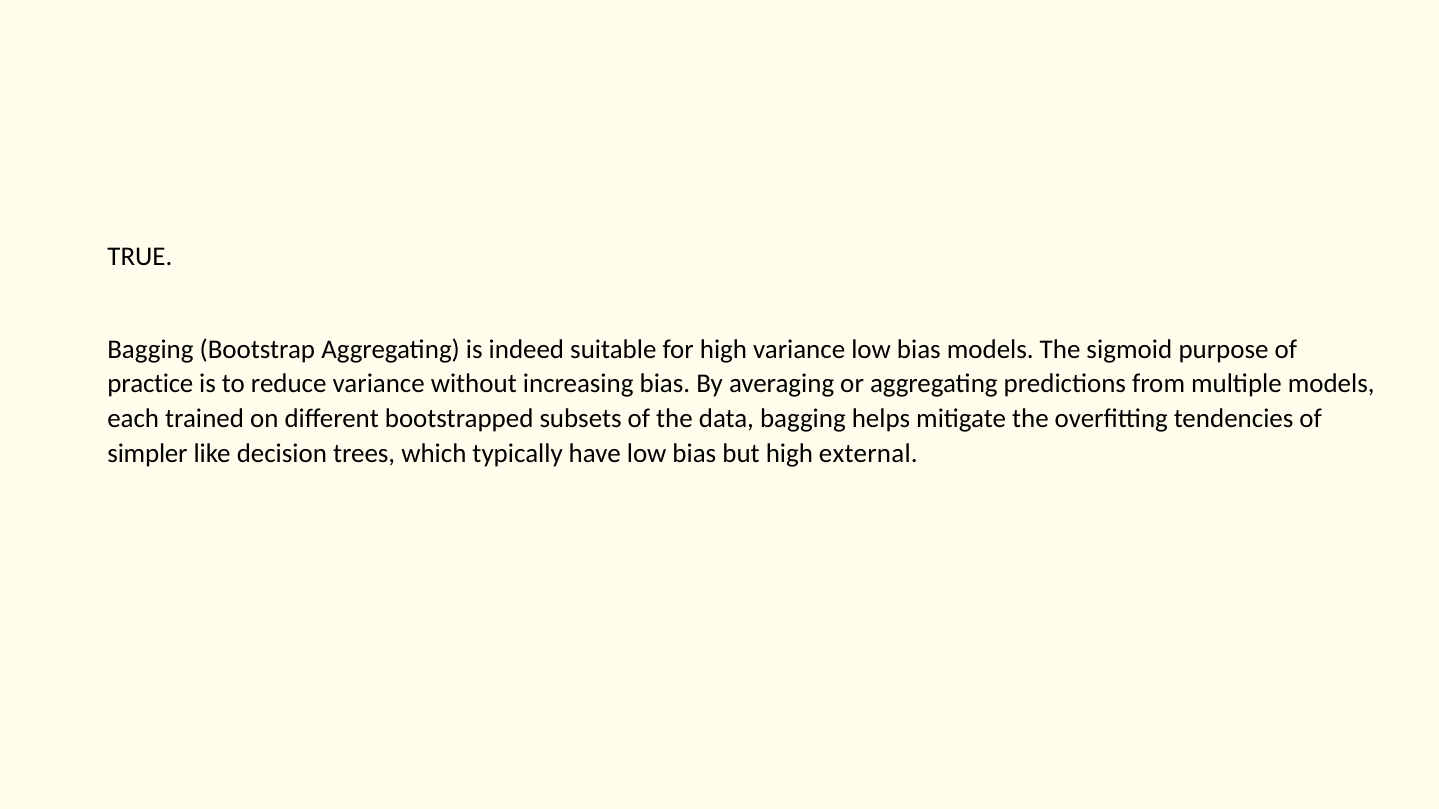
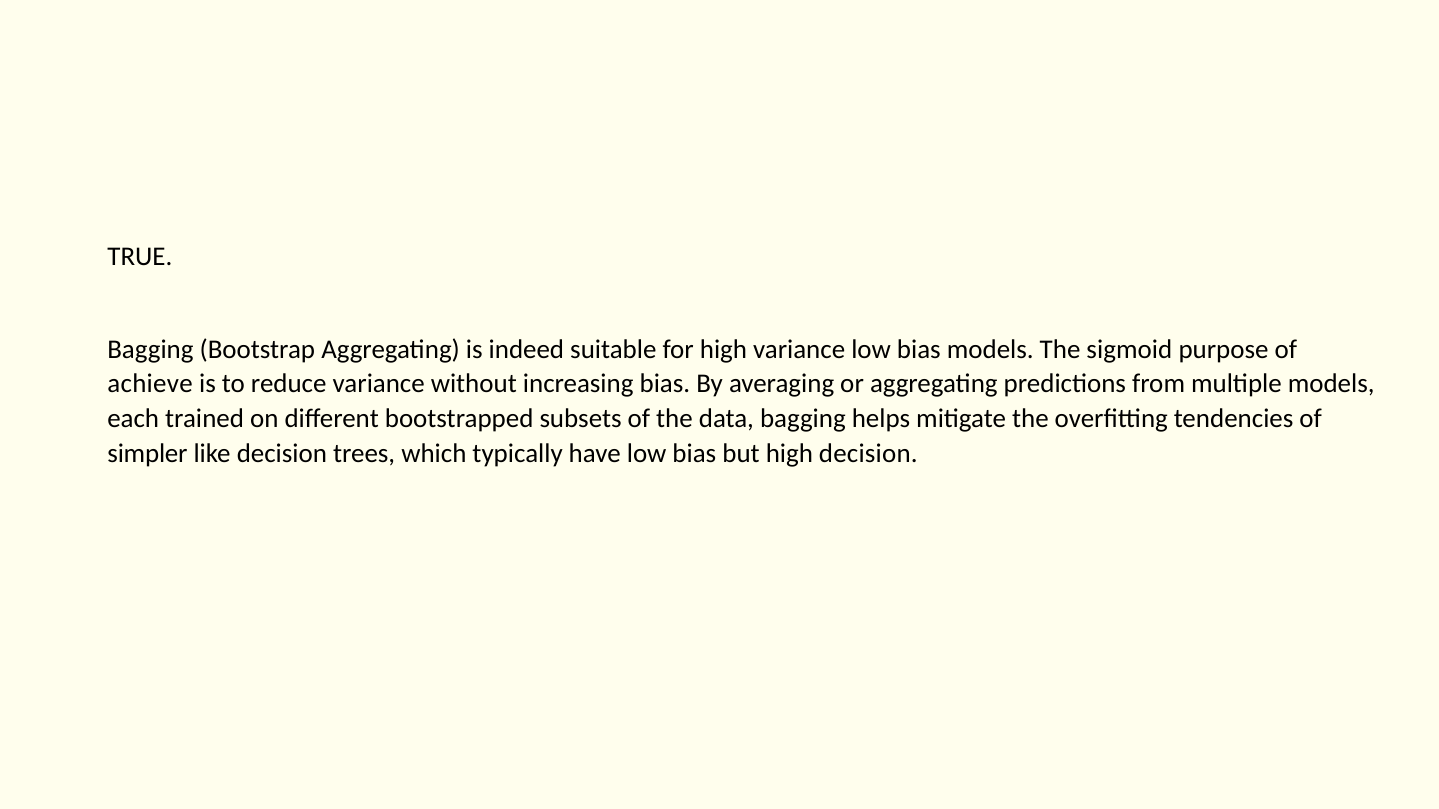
practice: practice -> achieve (150, 384)
high external: external -> decision (868, 454)
